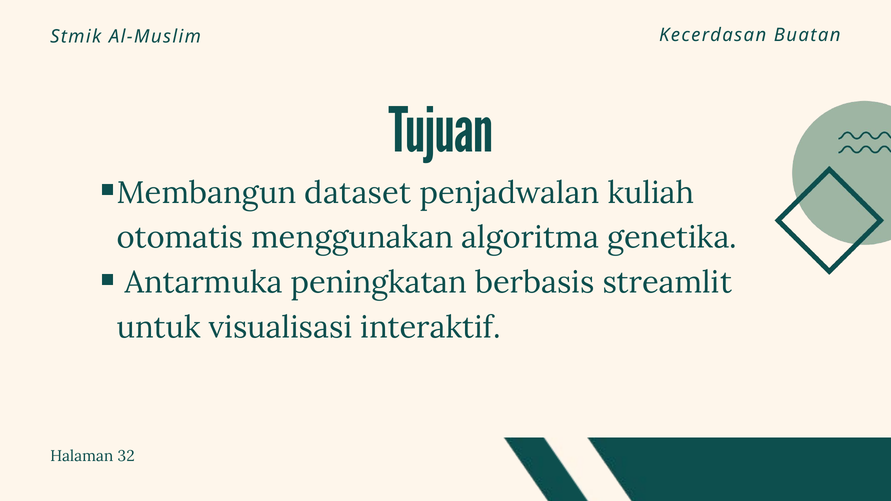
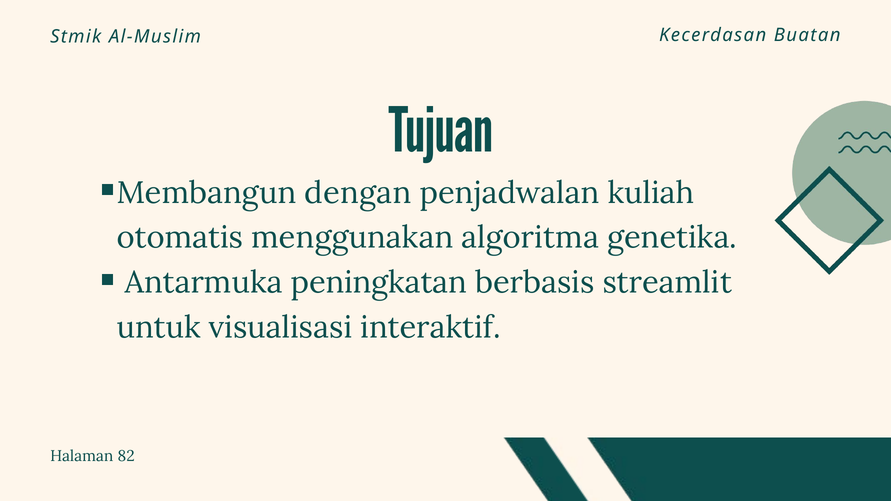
dataset: dataset -> dengan (358, 193)
32: 32 -> 82 (126, 456)
